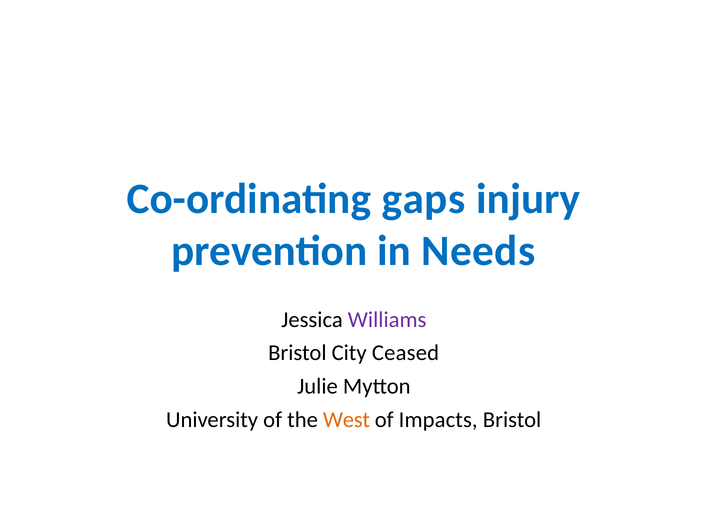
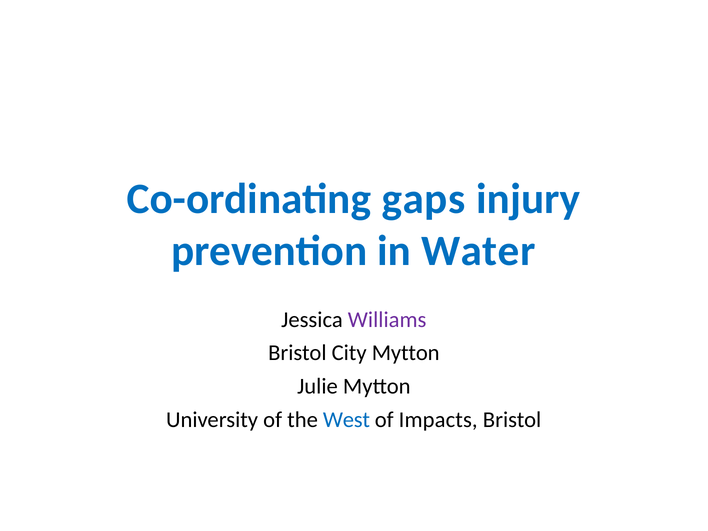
Needs: Needs -> Water (478, 251)
City Ceased: Ceased -> Mytton (406, 353)
West colour: orange -> blue (346, 420)
